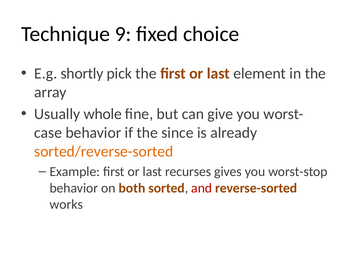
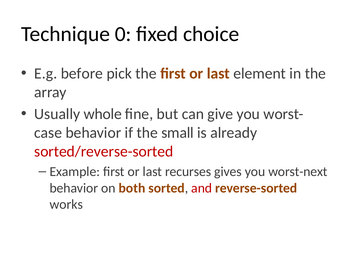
9: 9 -> 0 (123, 34)
shortly: shortly -> before (82, 74)
since: since -> small (178, 133)
sorted/reverse-sorted colour: orange -> red (104, 152)
worst-stop: worst-stop -> worst-next (298, 172)
